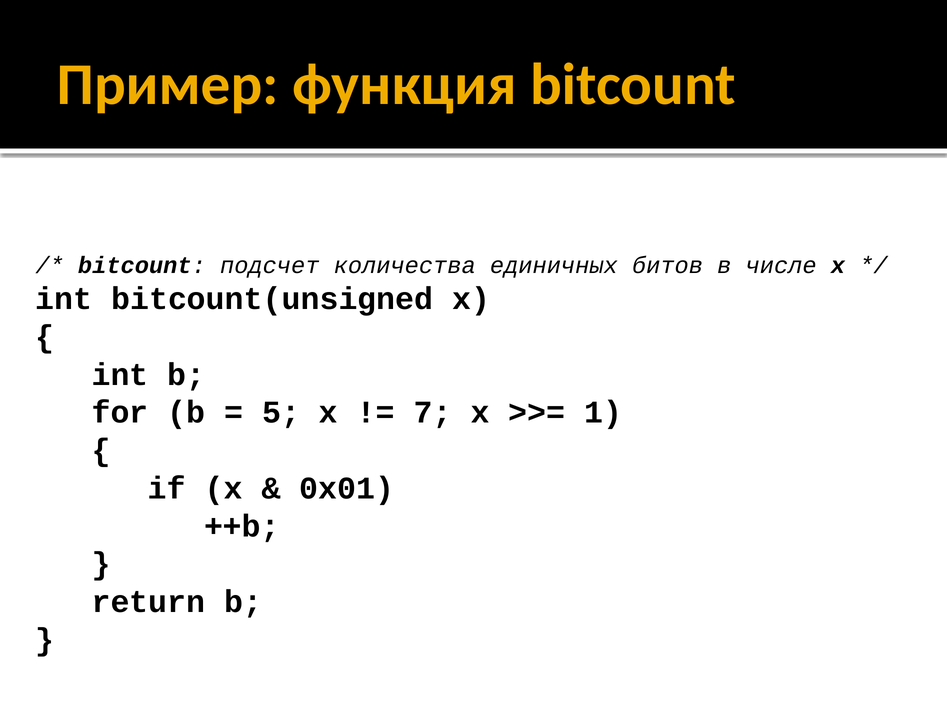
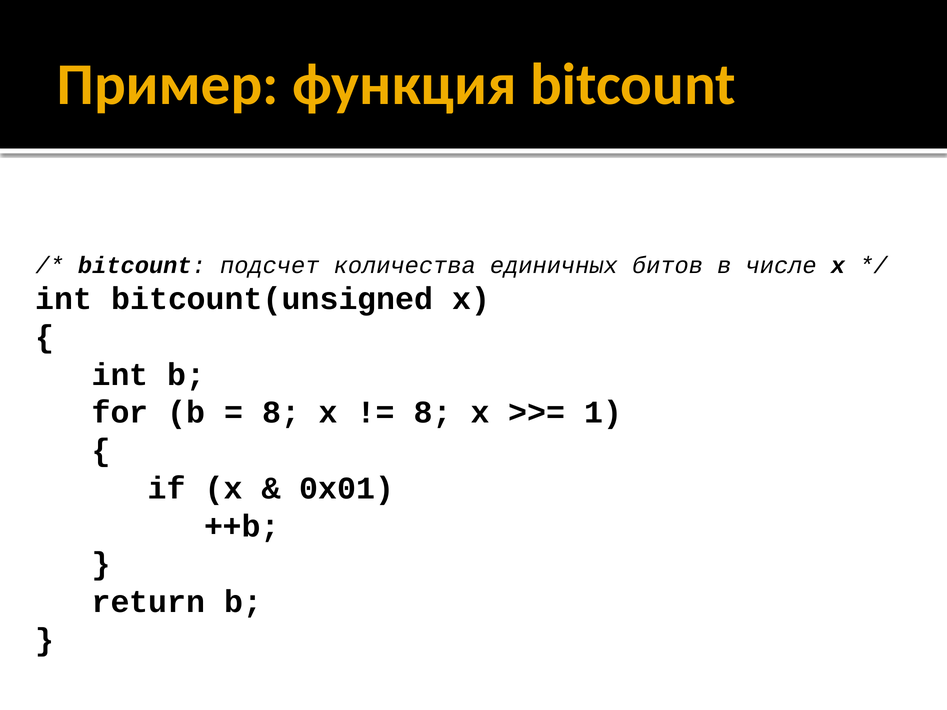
5: 5 -> 8 (281, 413)
7: 7 -> 8 (433, 413)
